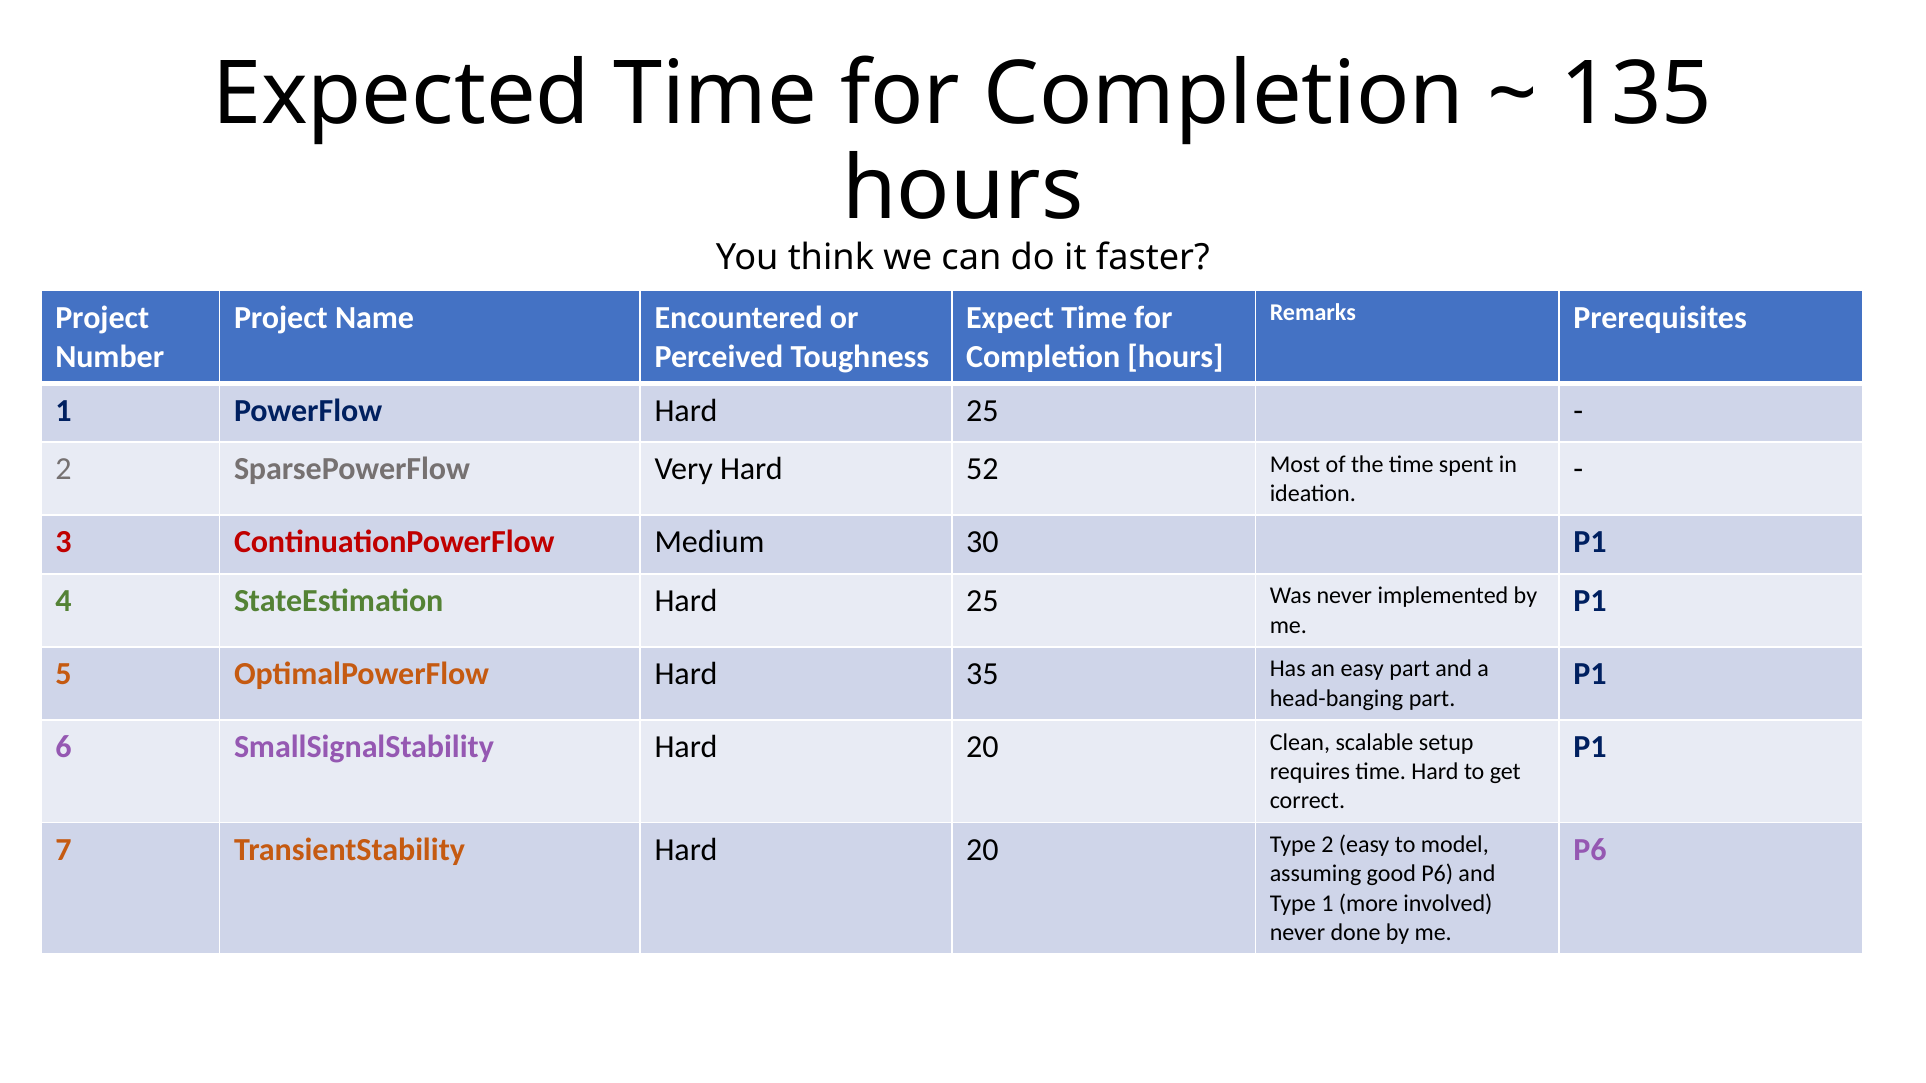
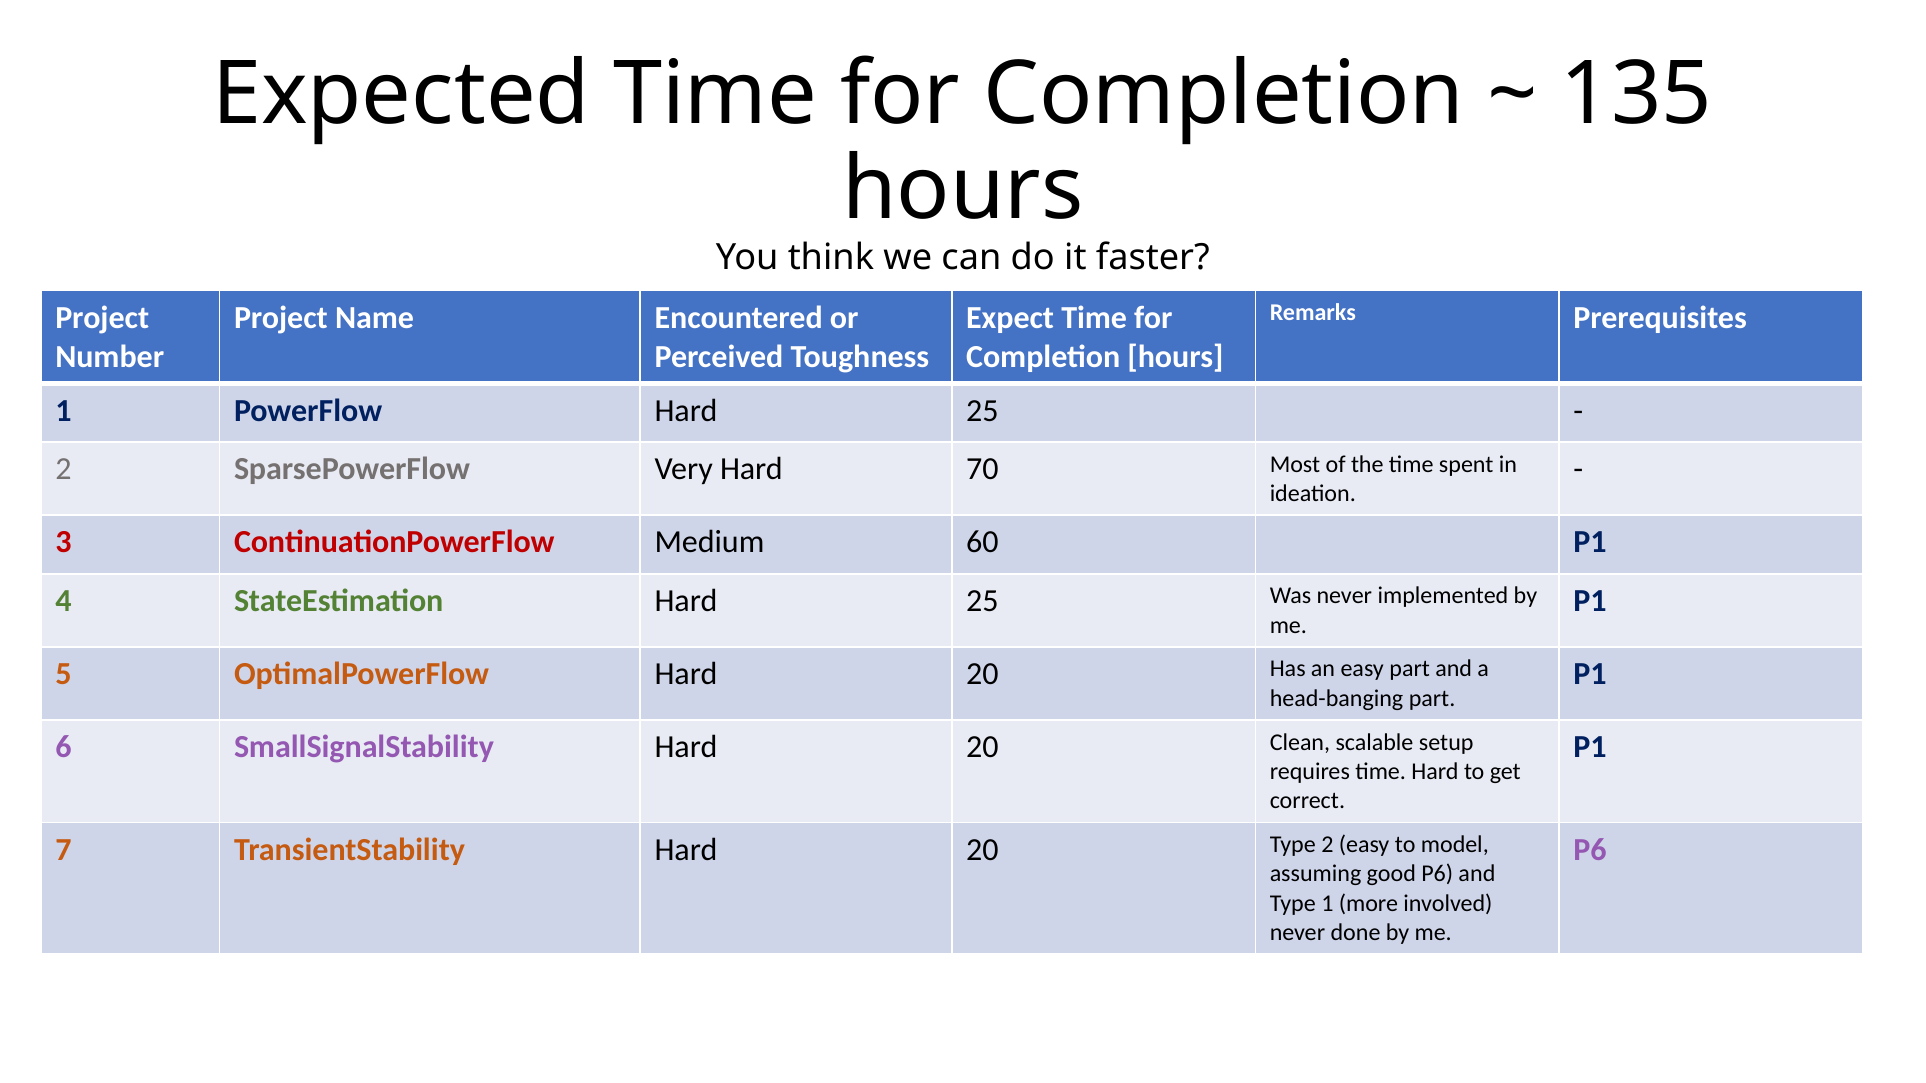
52: 52 -> 70 (982, 469)
30: 30 -> 60 (982, 543)
OptimalPowerFlow Hard 35: 35 -> 20 (982, 674)
